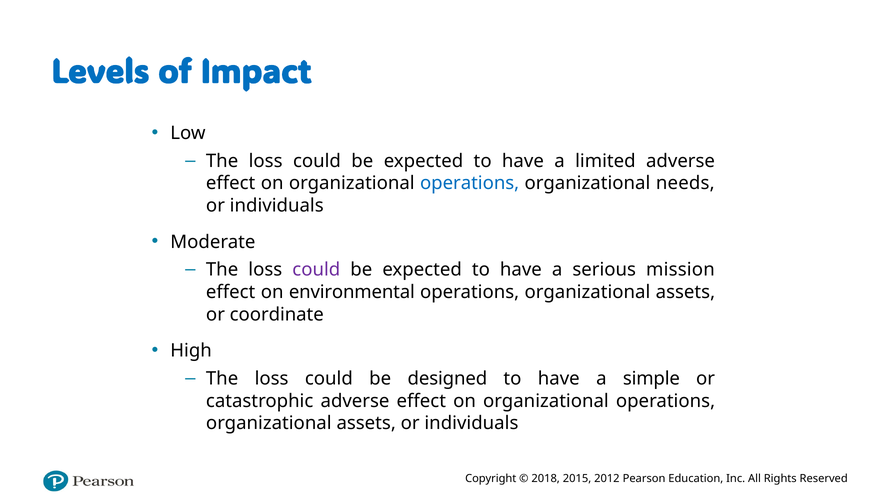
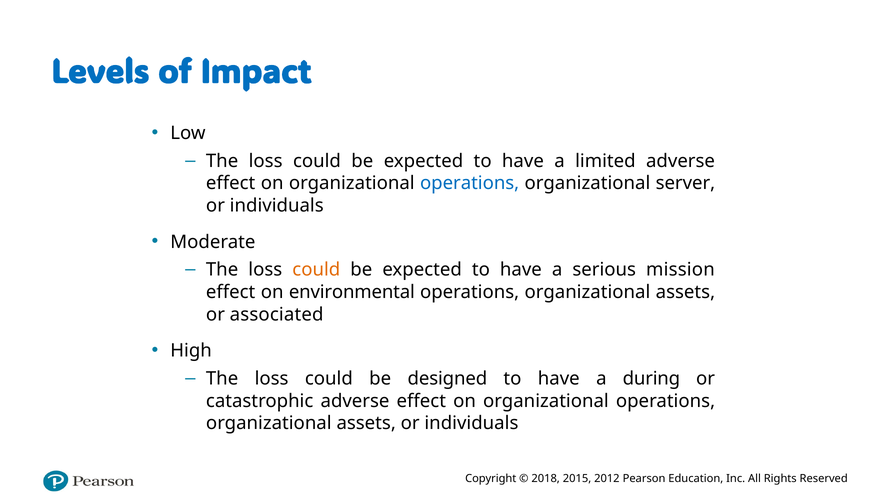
needs: needs -> server (685, 183)
could colour: purple -> orange (316, 270)
coordinate: coordinate -> associated (277, 314)
simple: simple -> during (651, 378)
